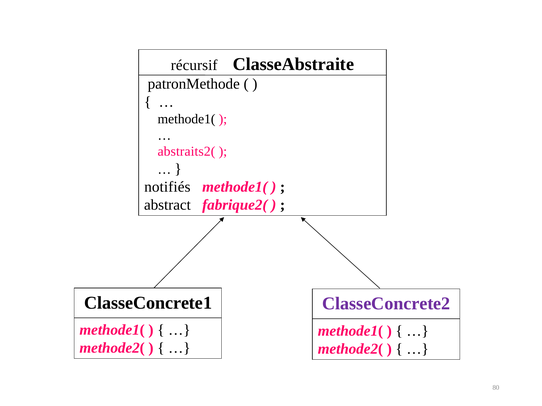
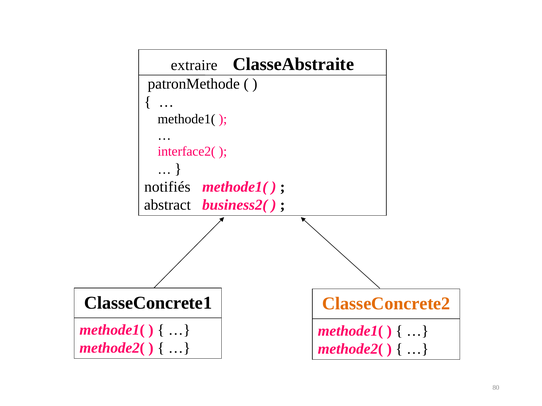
récursif: récursif -> extraire (194, 65)
abstraits2(: abstraits2( -> interface2( (187, 152)
fabrique2(: fabrique2( -> business2( (235, 205)
ClasseConcrete2 colour: purple -> orange (386, 304)
